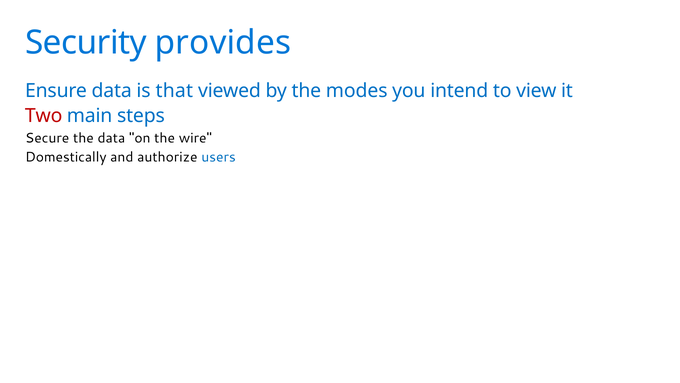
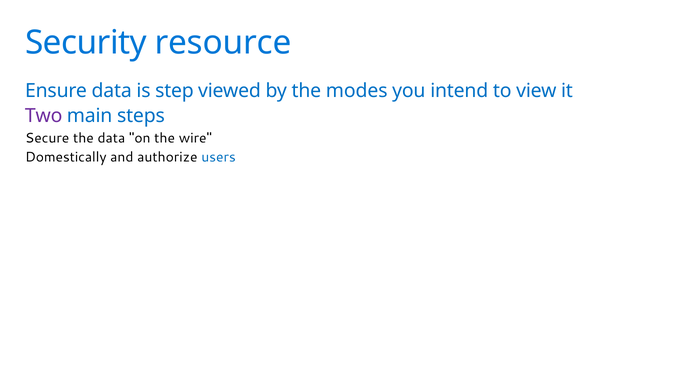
provides: provides -> resource (223, 43)
that: that -> step (174, 91)
Two colour: red -> purple (44, 116)
